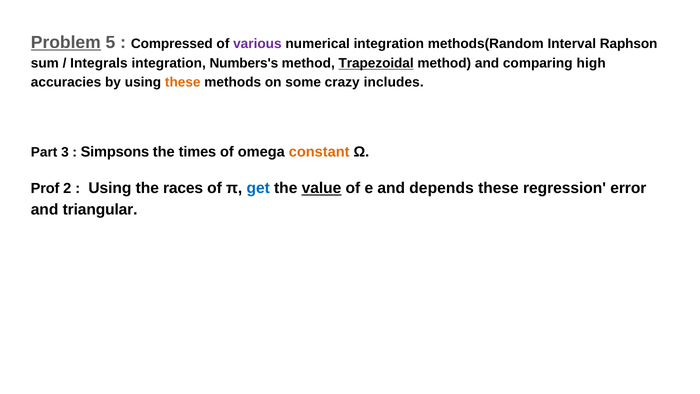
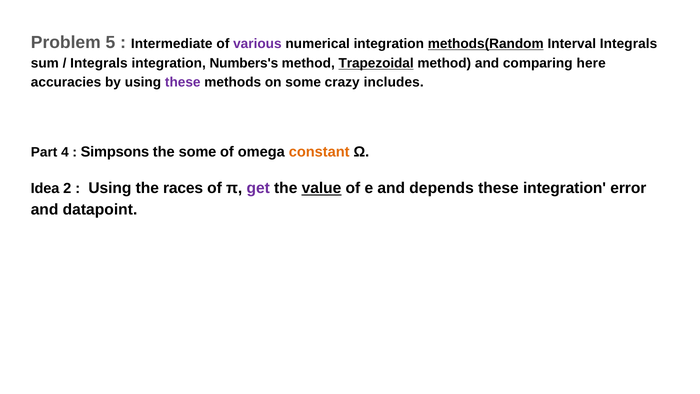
Problem underline: present -> none (66, 43)
Compressed: Compressed -> Intermediate (172, 44)
methods(Random underline: none -> present (486, 44)
Interval Raphson: Raphson -> Integrals (629, 44)
high: high -> here (591, 63)
these colour: orange -> purple (183, 82)
3: 3 -> 4 (65, 152)
the times: times -> some (197, 152)
Prof: Prof -> Idea (45, 188)
get colour: blue -> purple (258, 188)
these regression: regression -> integration (565, 188)
triangular: triangular -> datapoint (100, 210)
